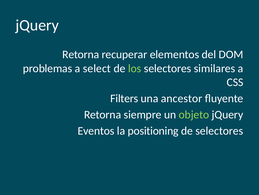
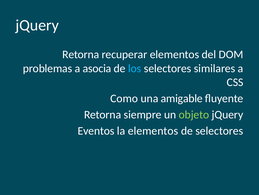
select: select -> asocia (97, 68)
los colour: light green -> light blue (135, 68)
Filters: Filters -> Como (124, 98)
ancestor: ancestor -> amigable (182, 98)
la positioning: positioning -> elementos (153, 130)
